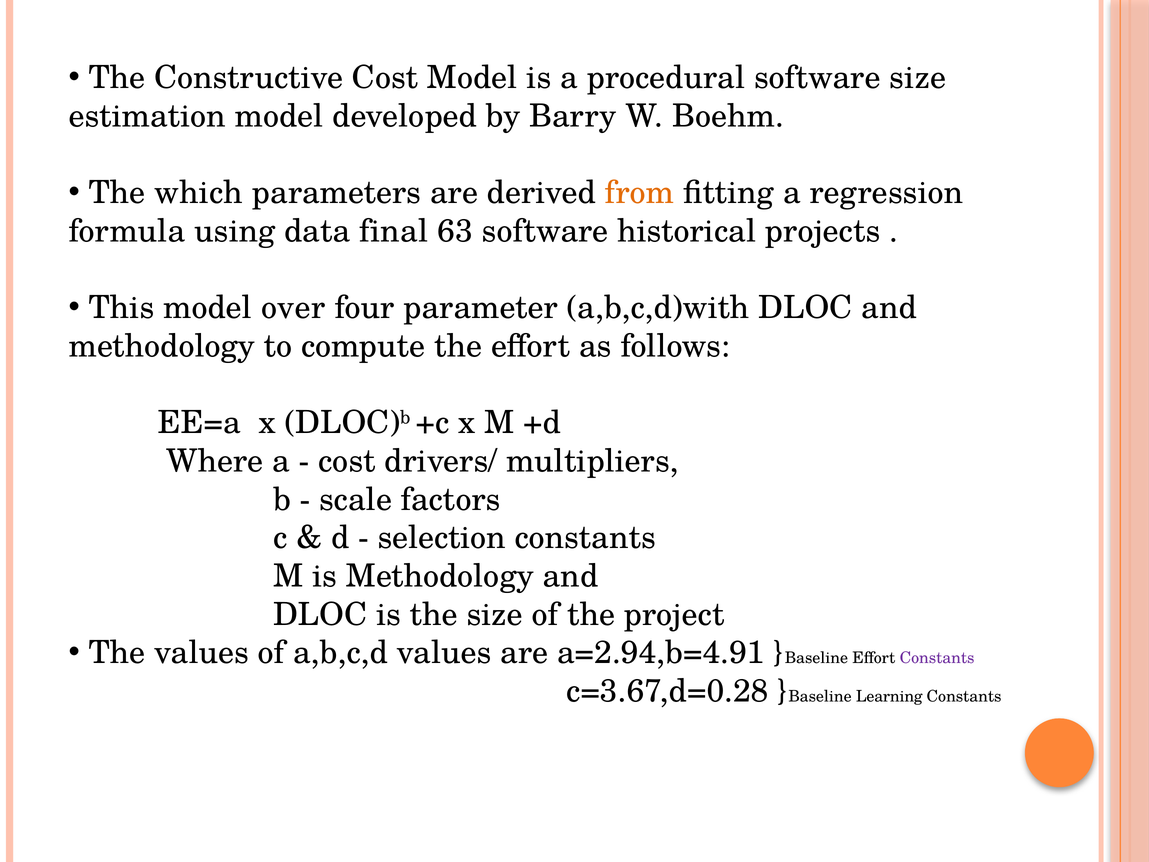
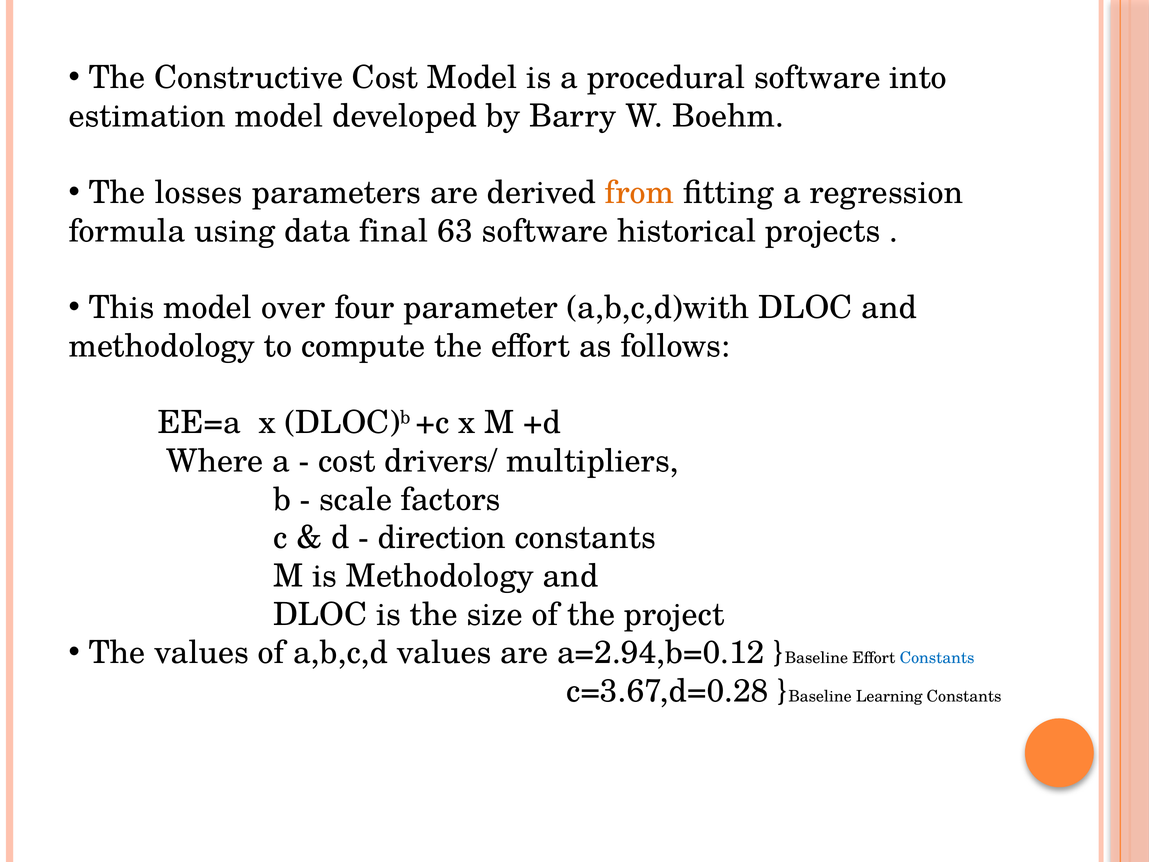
software size: size -> into (918, 78)
which: which -> losses (199, 193)
selection: selection -> direction (442, 538)
a=2.94,b=4.91: a=2.94,b=4.91 -> a=2.94,b=0.12 (661, 653)
Constants colour: purple -> blue (937, 658)
